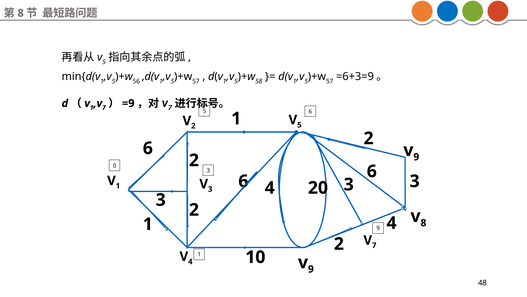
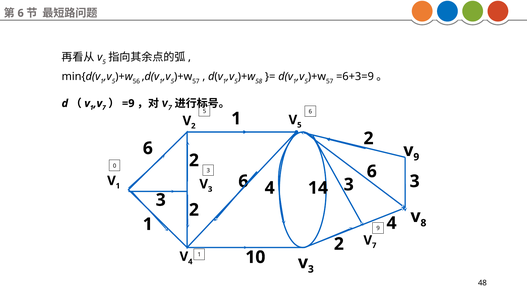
8: 8 -> 6 (21, 13)
20: 20 -> 14 (318, 188)
9: 9 -> 3 (311, 269)
